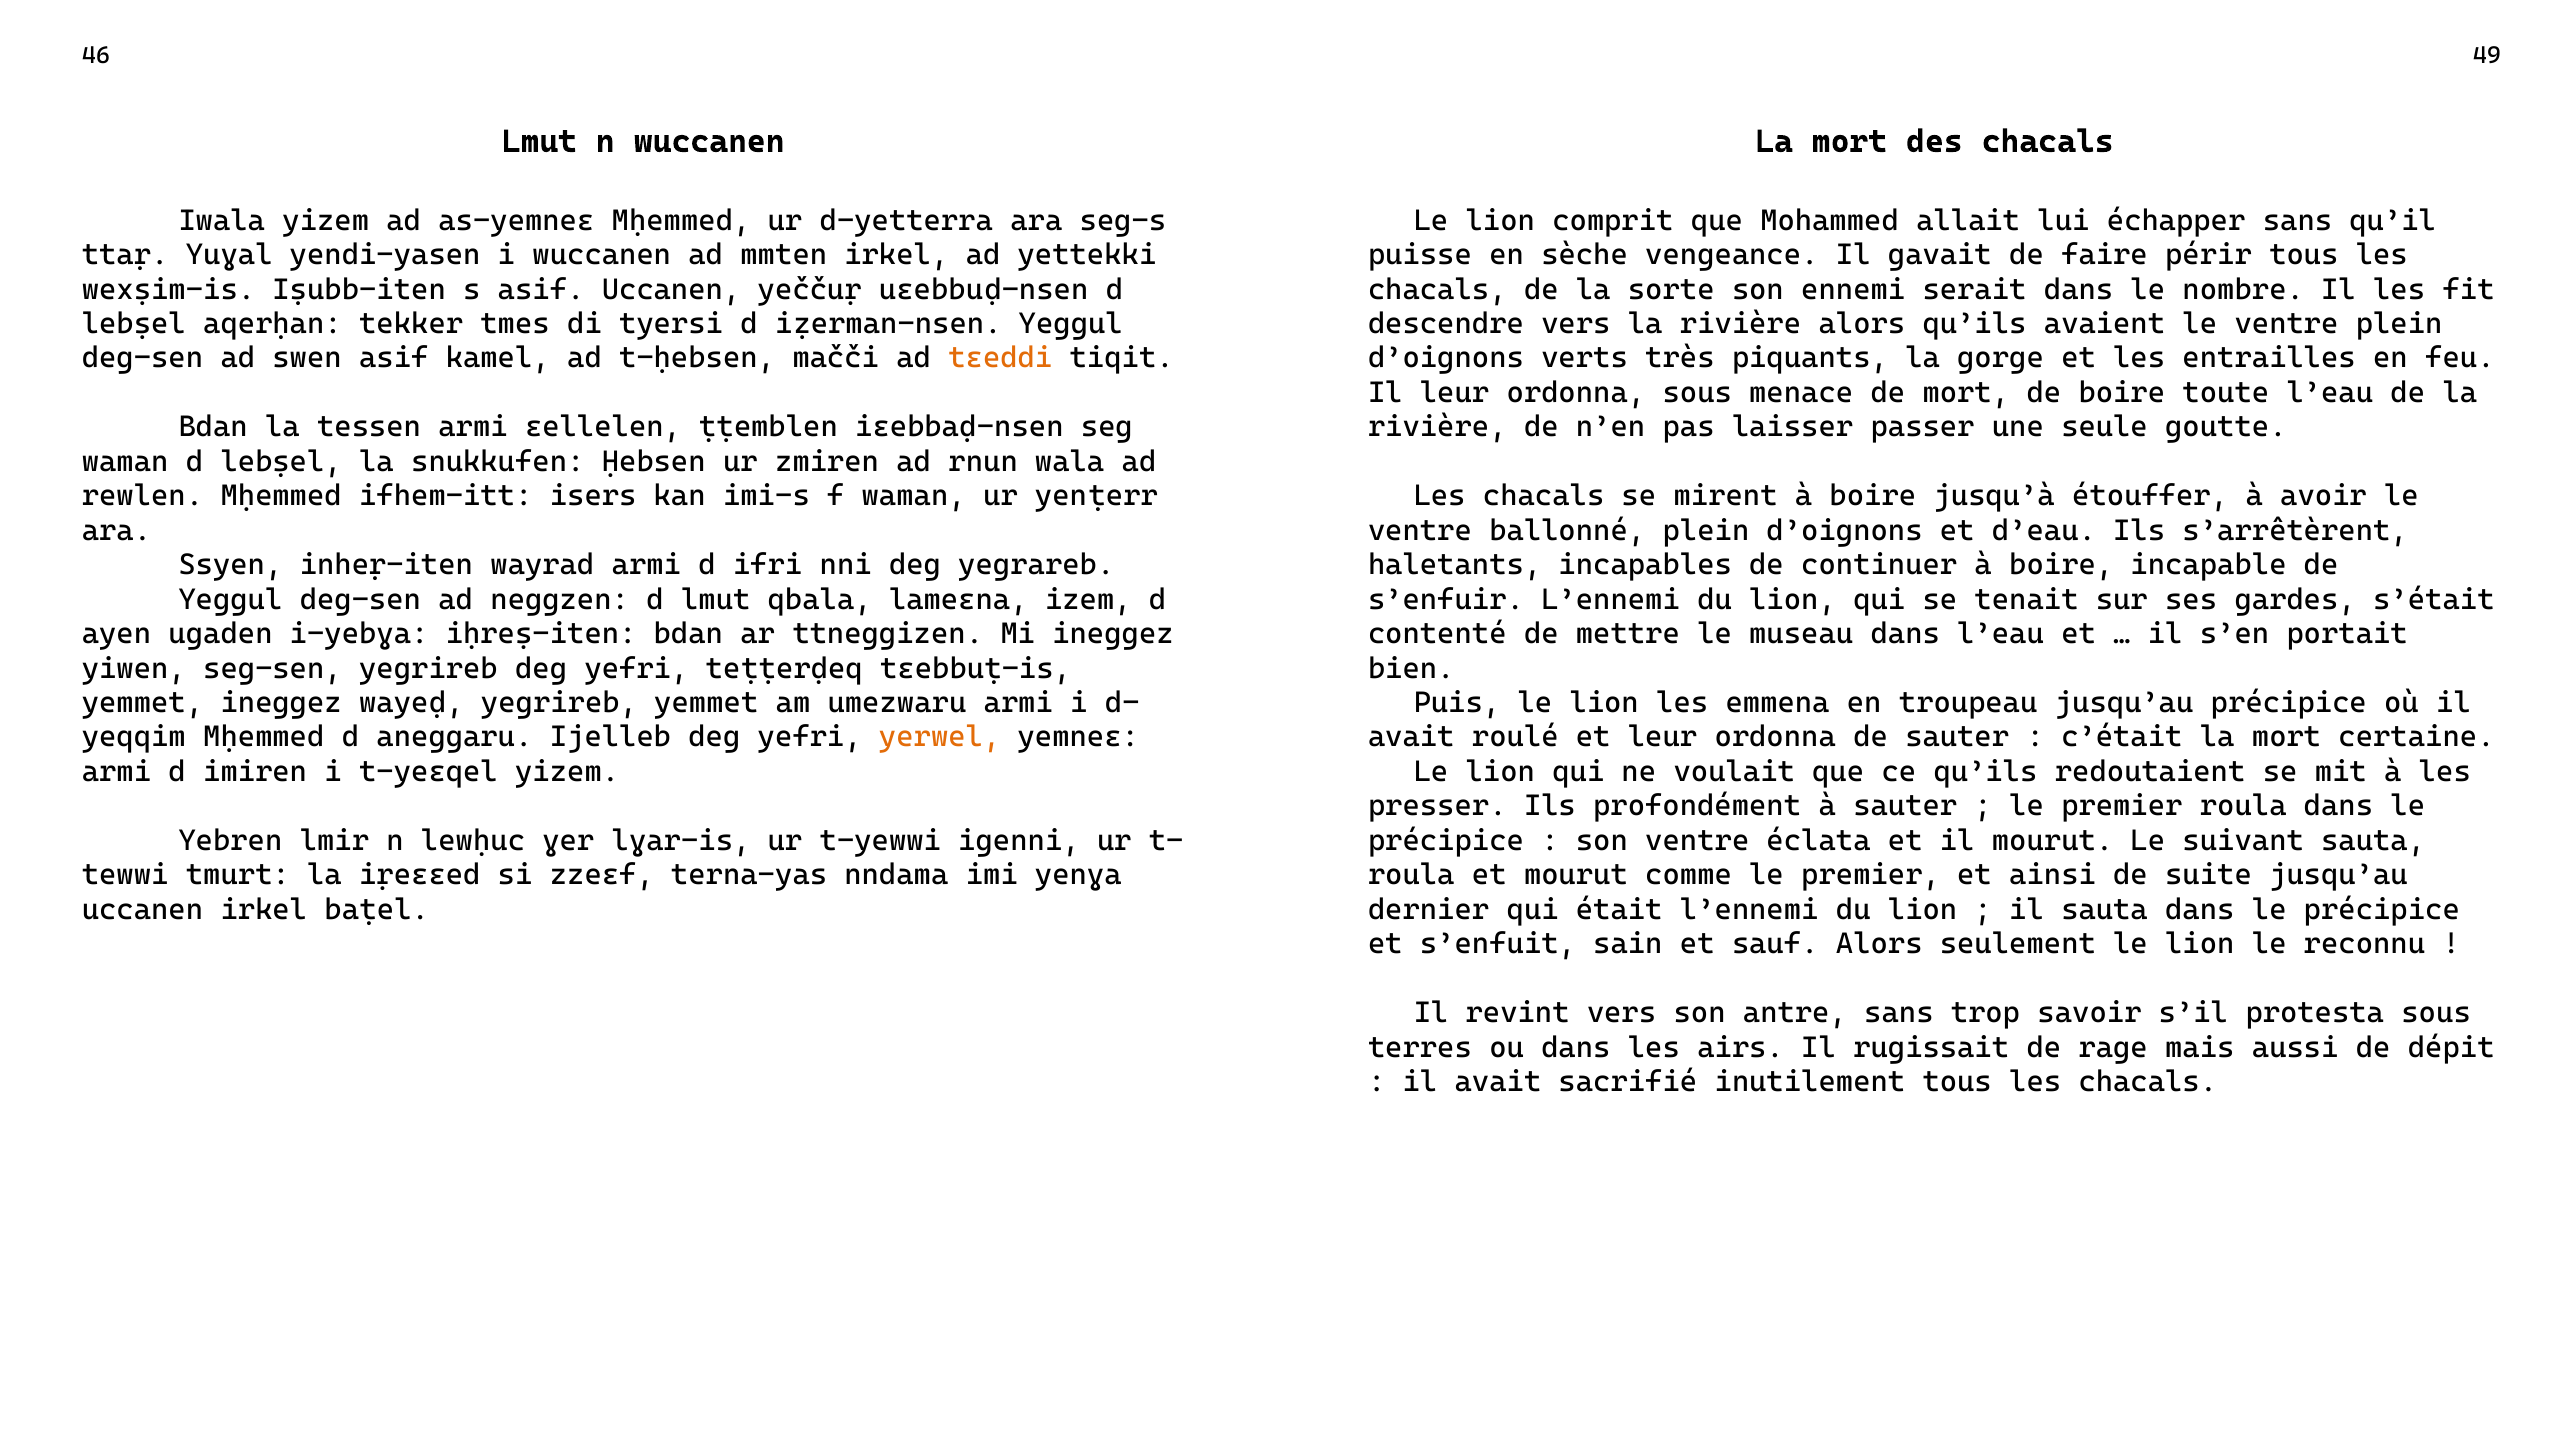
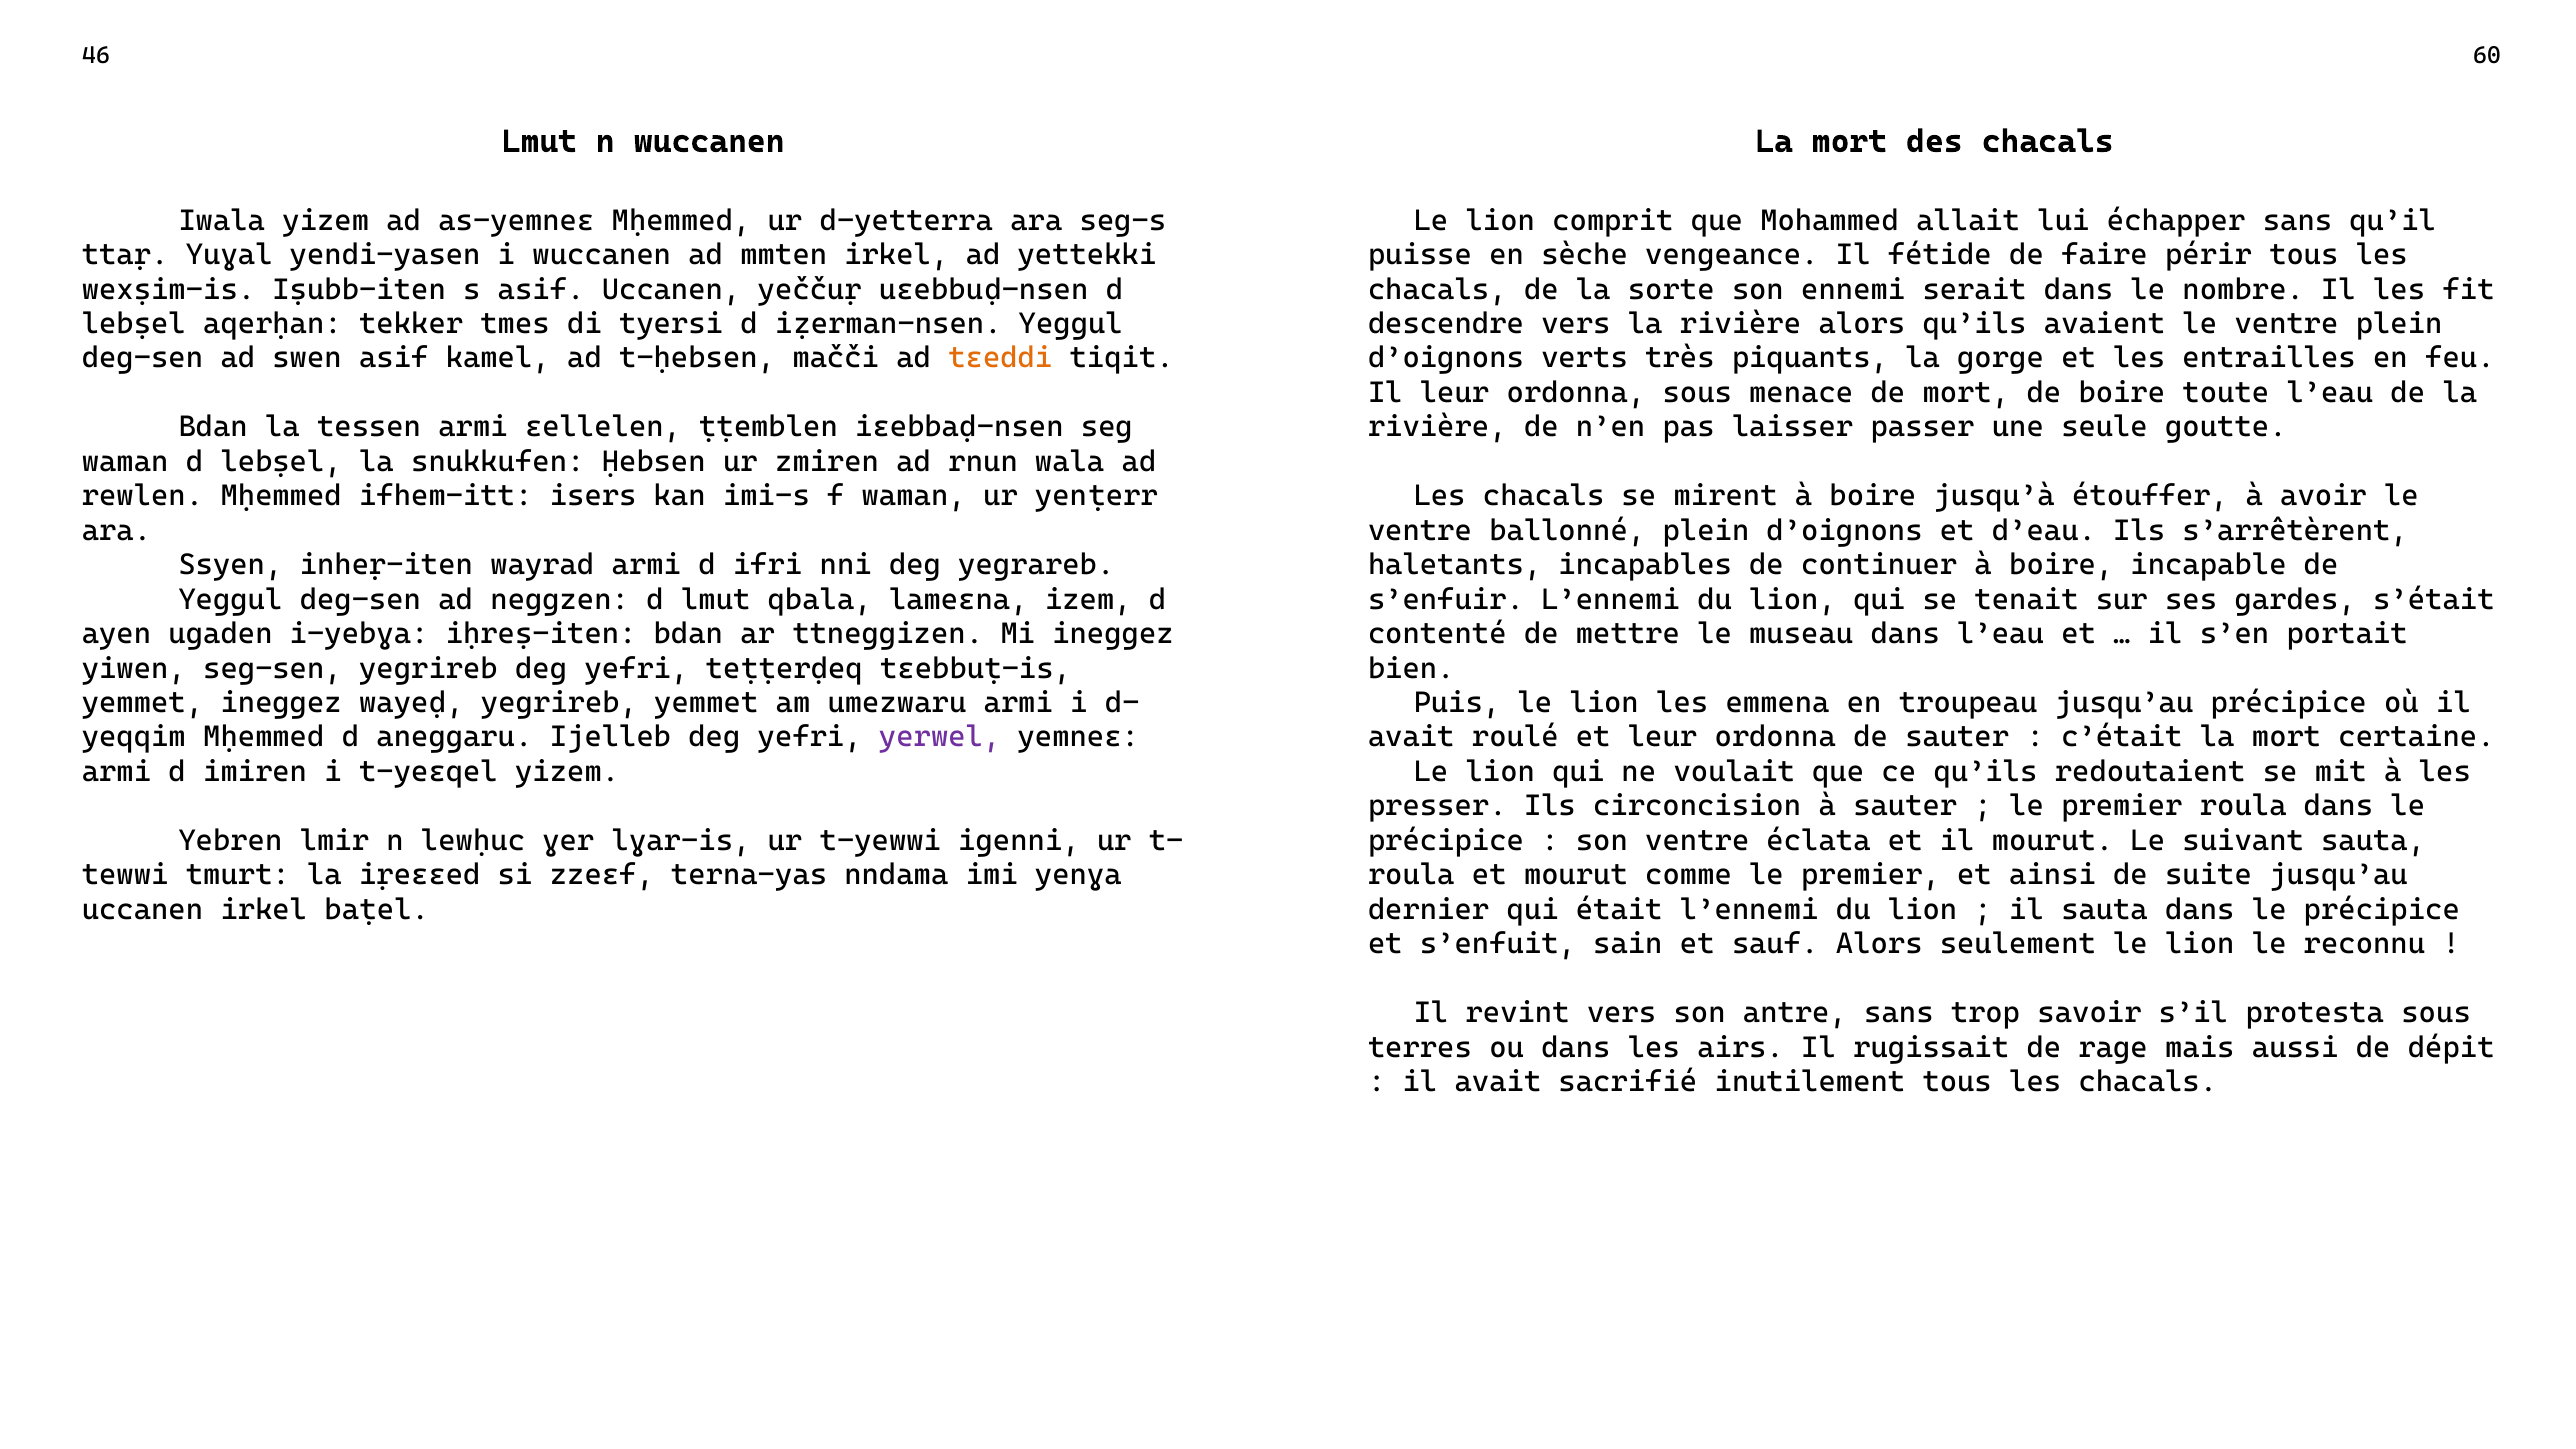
49: 49 -> 60 (2487, 56)
gavait: gavait -> fétide (1940, 255)
yerwel colour: orange -> purple (940, 737)
profondément: profondément -> circoncision (1697, 806)
